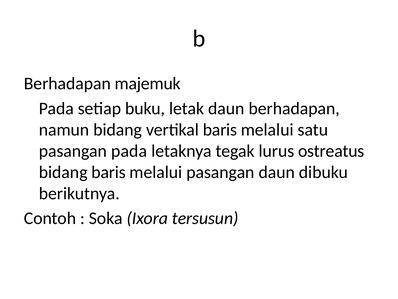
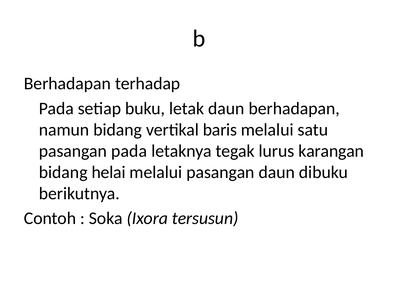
majemuk: majemuk -> terhadap (148, 83)
ostreatus: ostreatus -> karangan (331, 151)
bidang baris: baris -> helai (109, 172)
